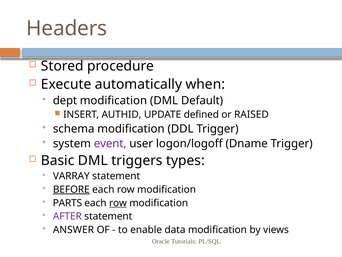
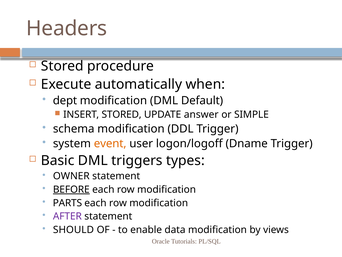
INSERT AUTHID: AUTHID -> STORED (122, 114)
defined: defined -> answer (201, 114)
RAISED: RAISED -> SIMPLE (251, 114)
event colour: purple -> orange (110, 143)
VARRAY: VARRAY -> OWNER (71, 176)
row underline: present -> none (118, 203)
ANSWER: ANSWER -> SHOULD (73, 229)
